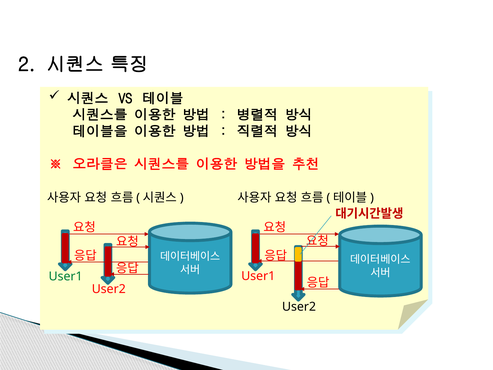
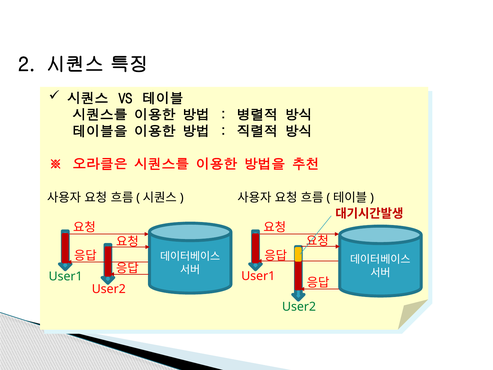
User2 colour: black -> green (299, 307)
